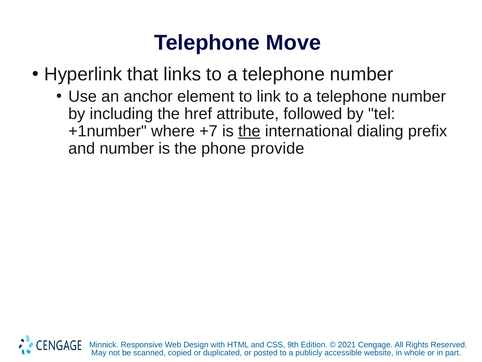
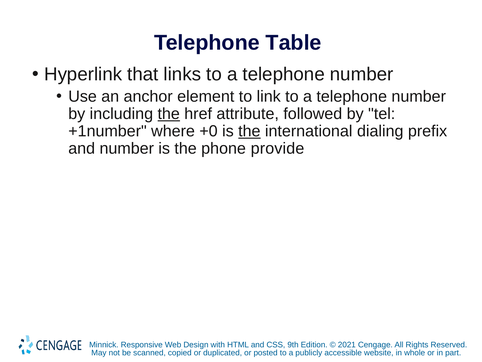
Move: Move -> Table (294, 43)
the underline: none -> present (169, 114)
+7: +7 -> +0 (209, 131)
